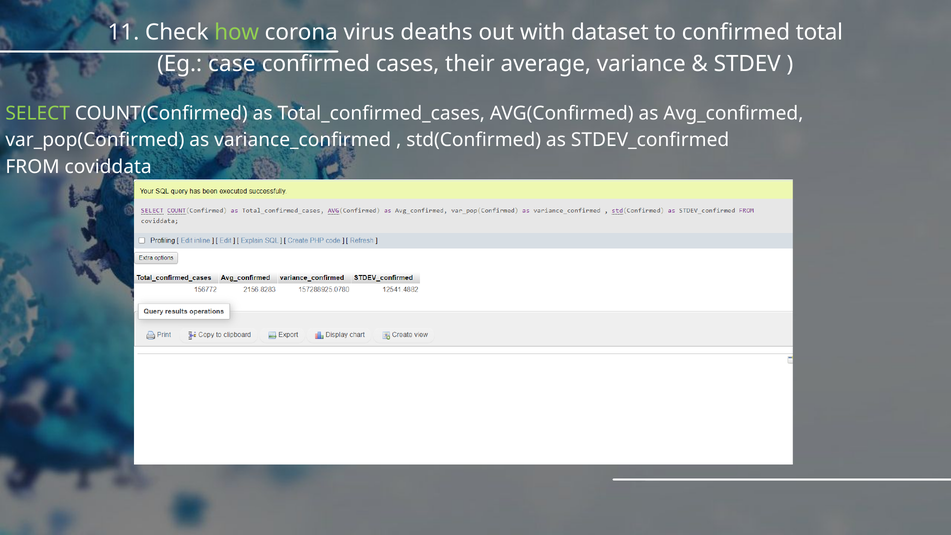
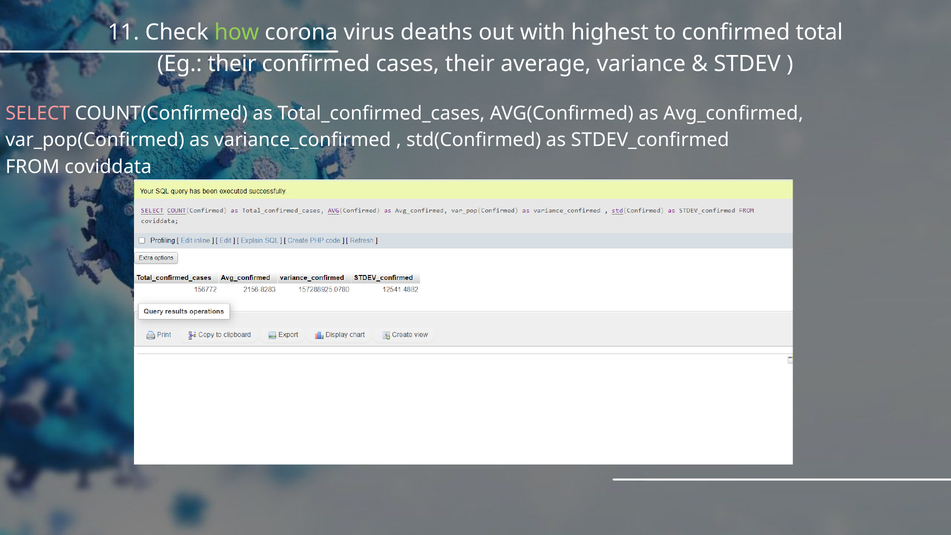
dataset: dataset -> highest (610, 32)
Eg case: case -> their (232, 64)
SELECT colour: light green -> pink (38, 113)
